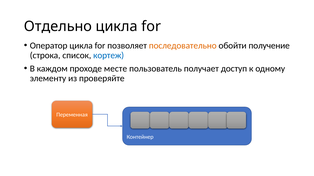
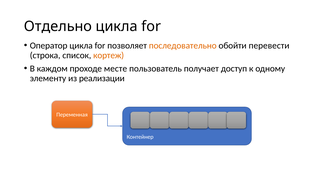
получение: получение -> перевести (269, 46)
кортеж colour: blue -> orange (109, 56)
проверяйте: проверяйте -> реализации (102, 79)
